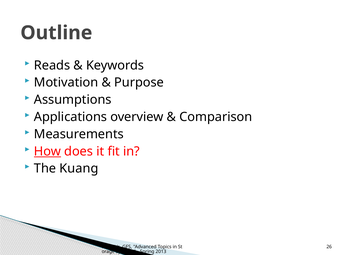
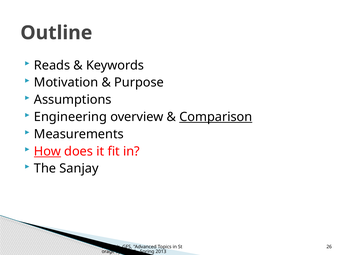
Applications: Applications -> Engineering (70, 117)
Comparison underline: none -> present (216, 117)
Kuang: Kuang -> Sanjay (79, 169)
